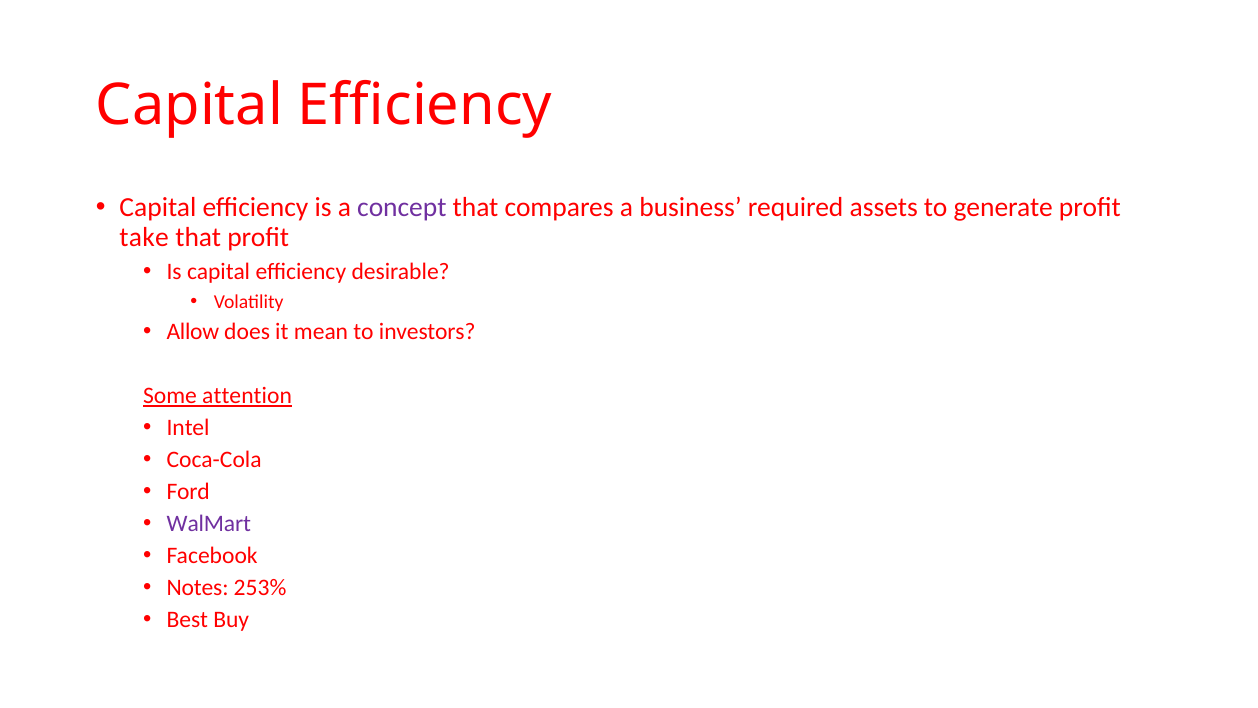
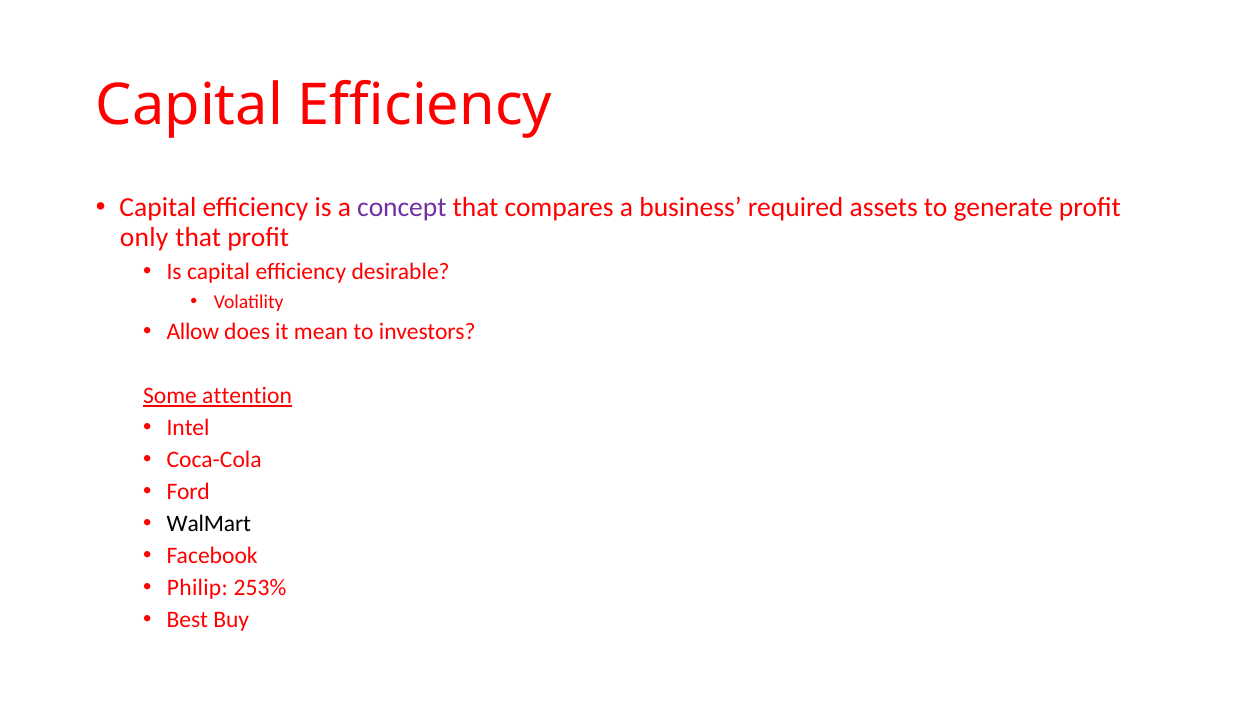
take: take -> only (144, 237)
WalMart colour: purple -> black (209, 524)
Notes: Notes -> Philip (197, 588)
